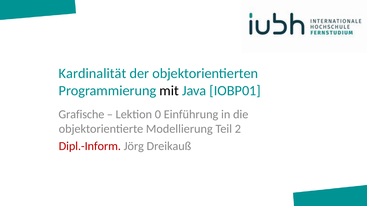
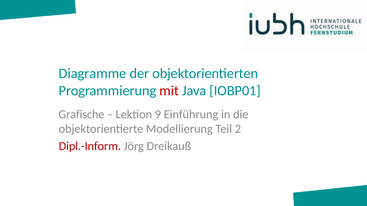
Kardinalität: Kardinalität -> Diagramme (93, 74)
mit colour: black -> red (169, 91)
0: 0 -> 9 (158, 114)
